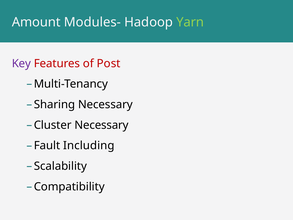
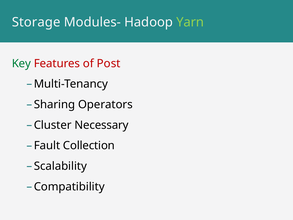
Amount: Amount -> Storage (36, 22)
Key colour: purple -> green (21, 63)
Sharing Necessary: Necessary -> Operators (105, 104)
Including: Including -> Collection (89, 145)
